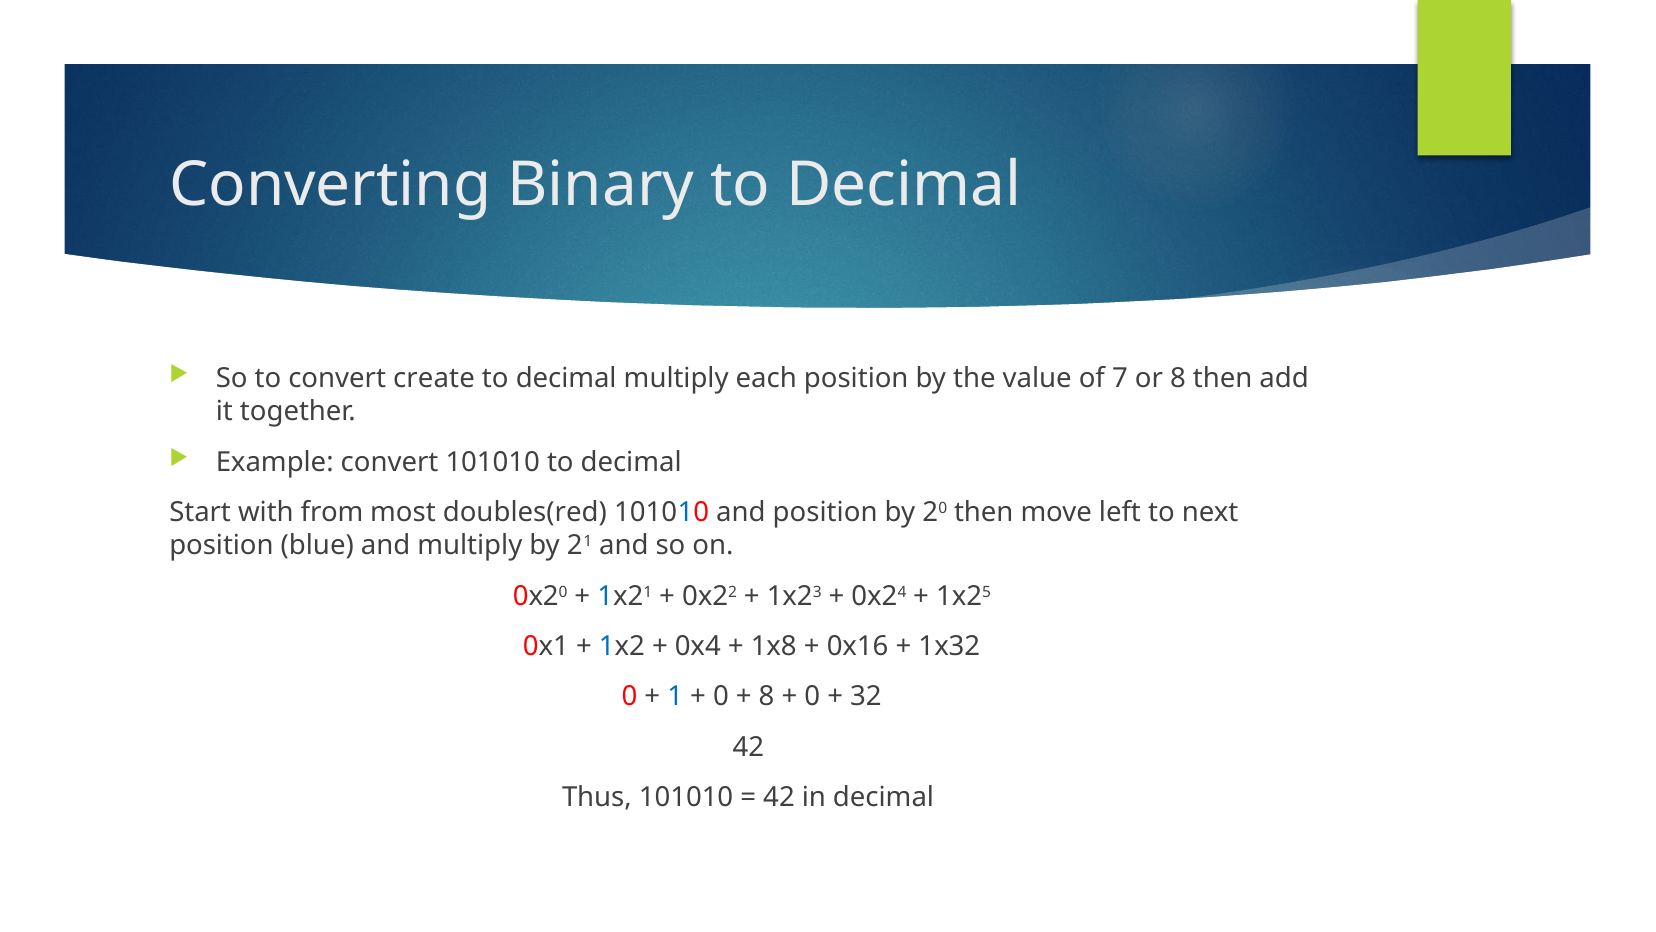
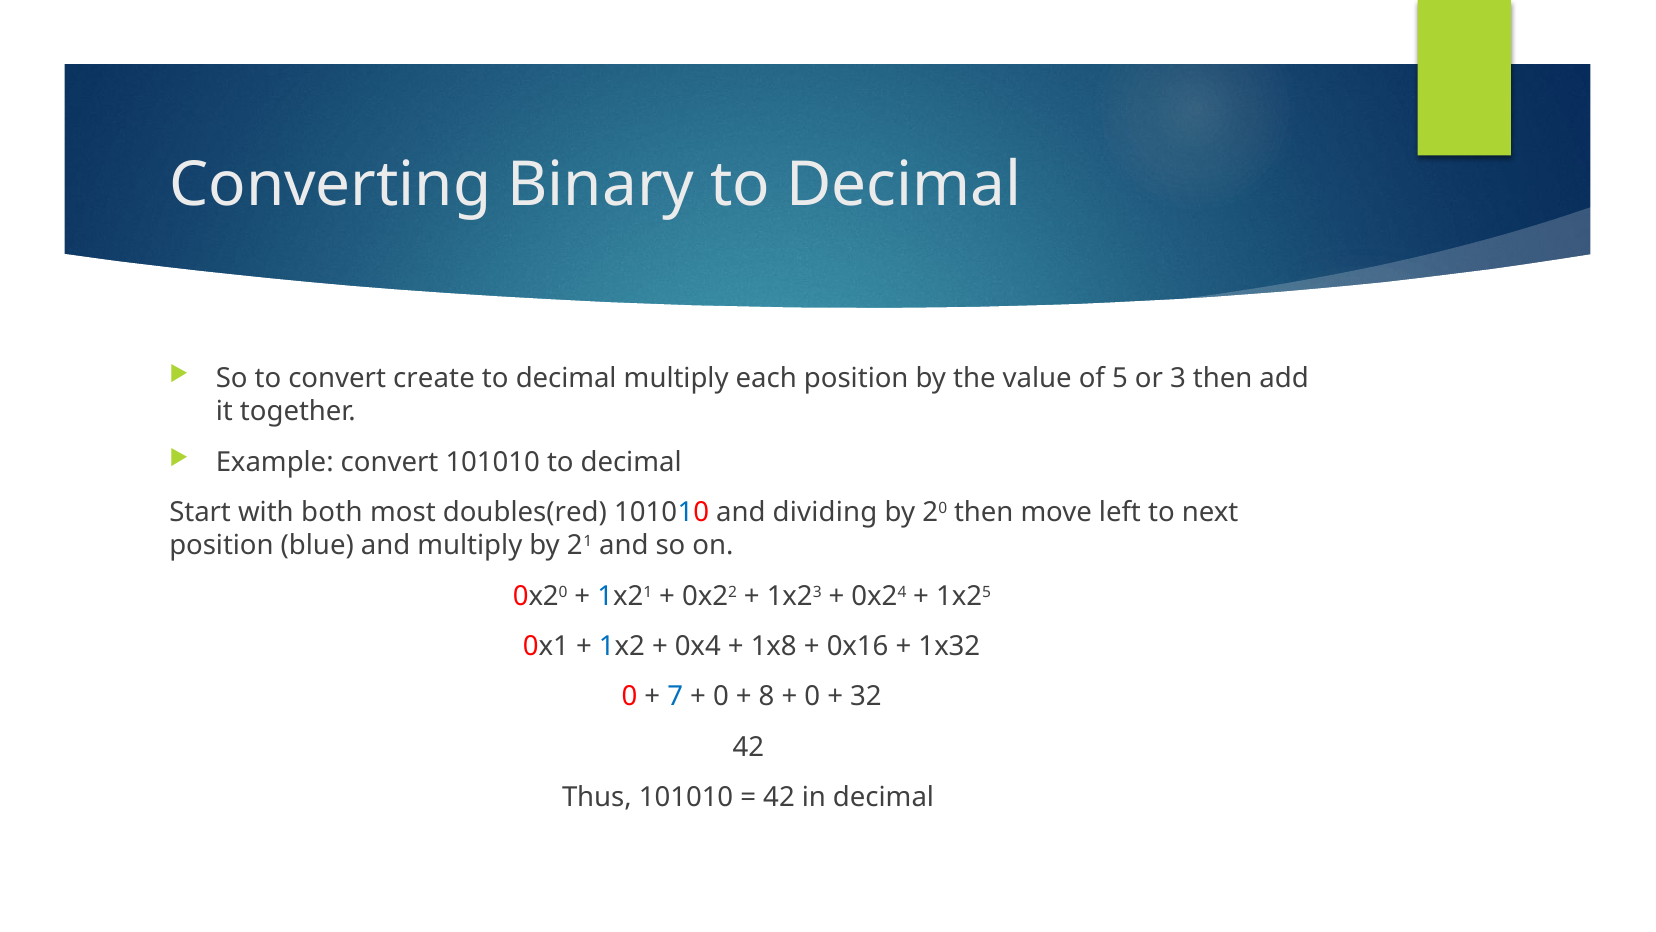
7: 7 -> 5 (1120, 378)
or 8: 8 -> 3 (1178, 378)
from: from -> both (332, 512)
and position: position -> dividing (825, 512)
1: 1 -> 7 (675, 696)
